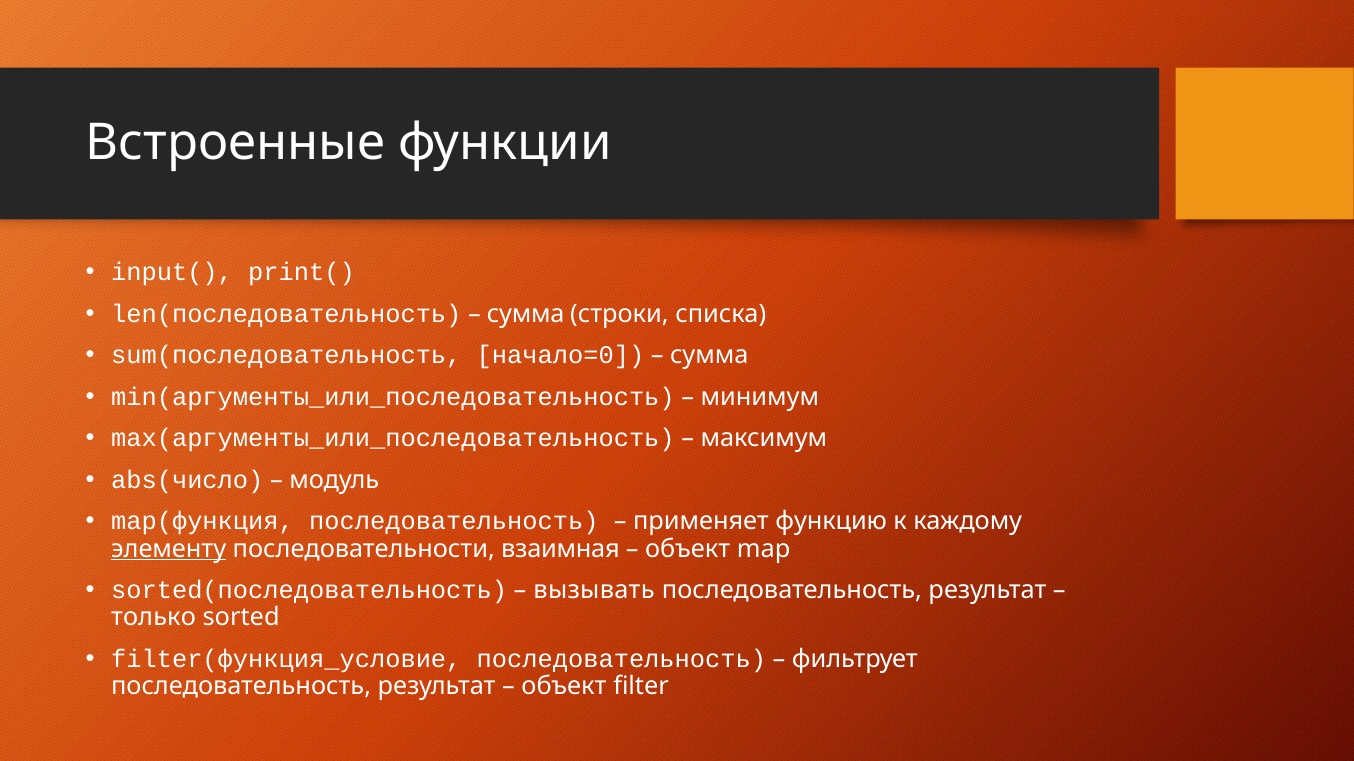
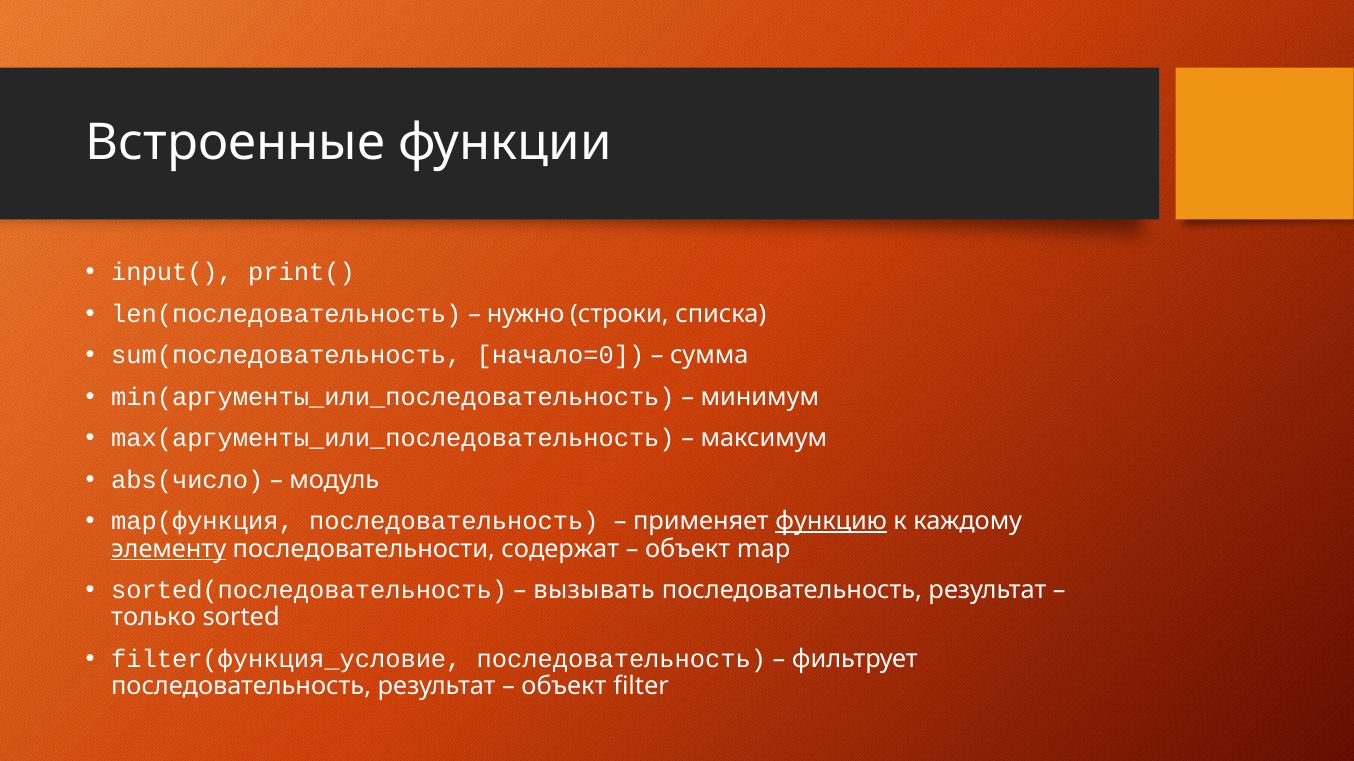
сумма: сумма -> нужно (526, 314)
функцию underline: none -> present (831, 522)
взаимная: взаимная -> содержат (560, 549)
